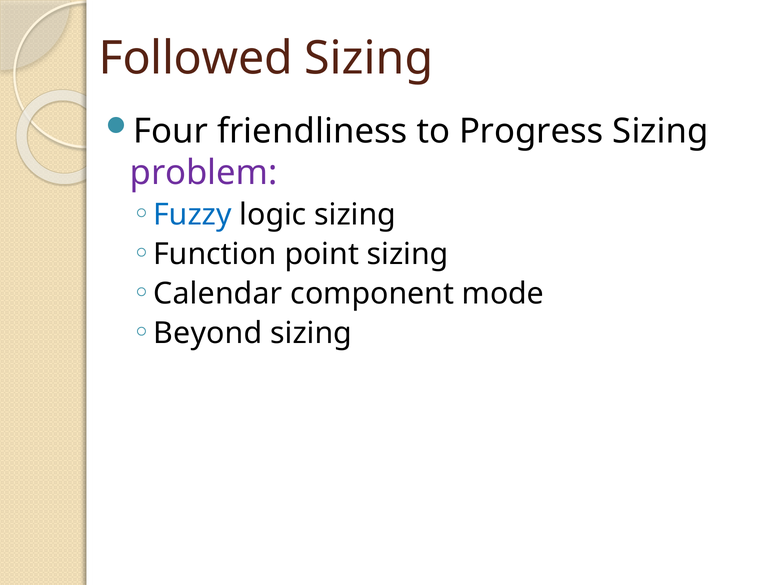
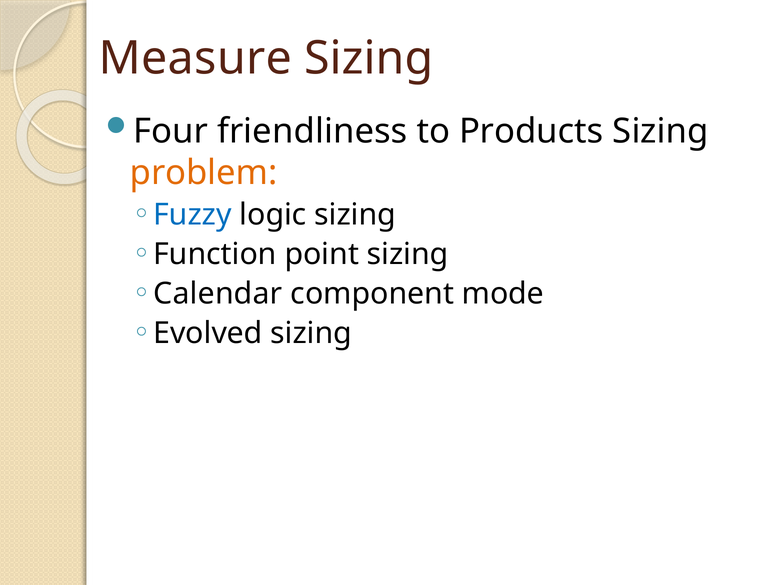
Followed: Followed -> Measure (195, 59)
Progress: Progress -> Products (531, 131)
problem colour: purple -> orange (204, 173)
Beyond: Beyond -> Evolved (208, 333)
